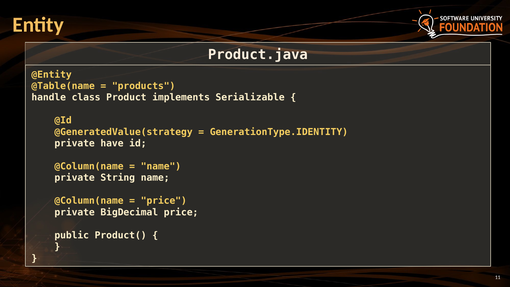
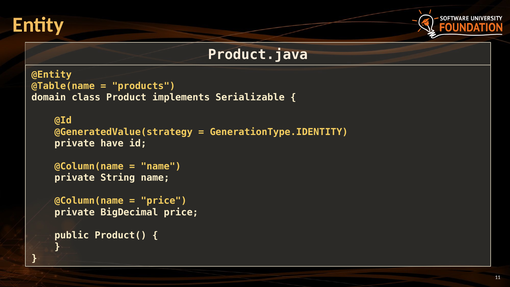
handle: handle -> domain (49, 97)
